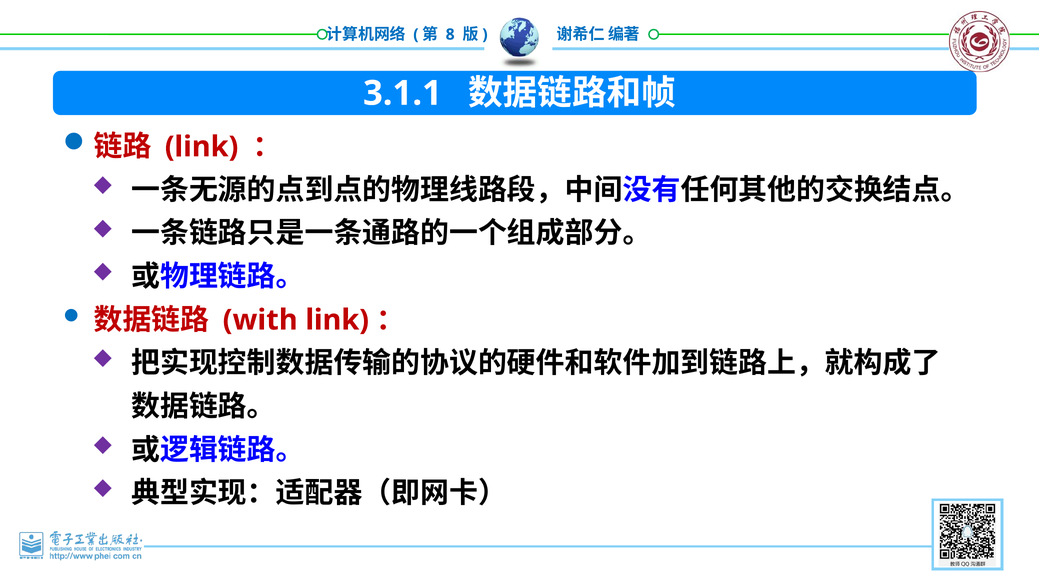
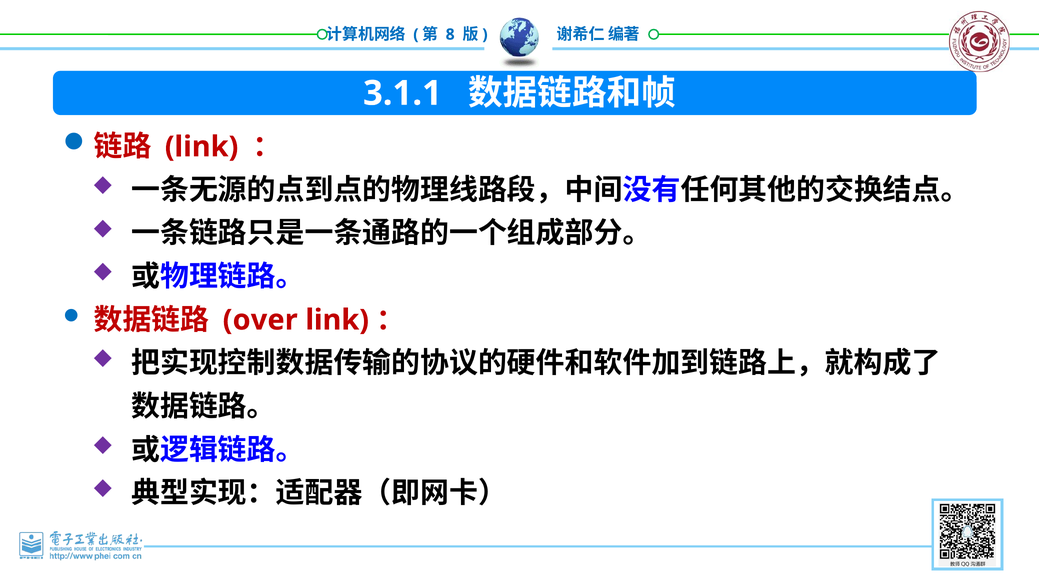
with: with -> over (260, 320)
